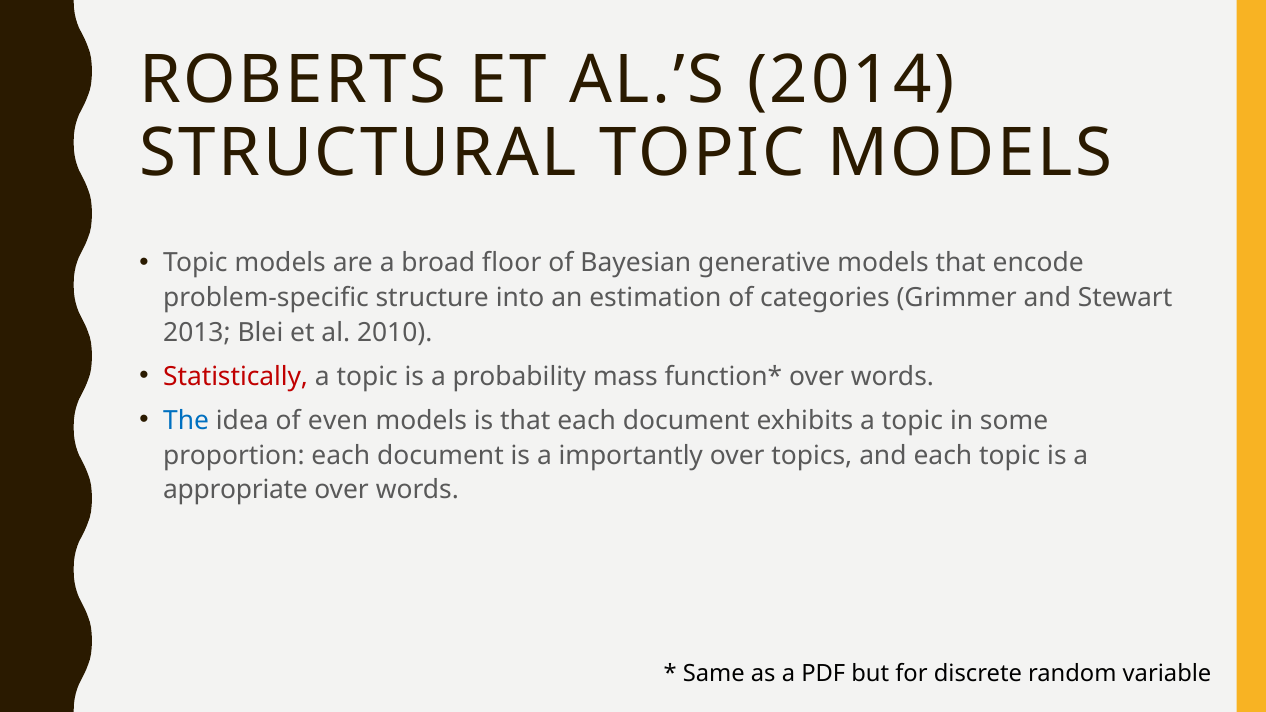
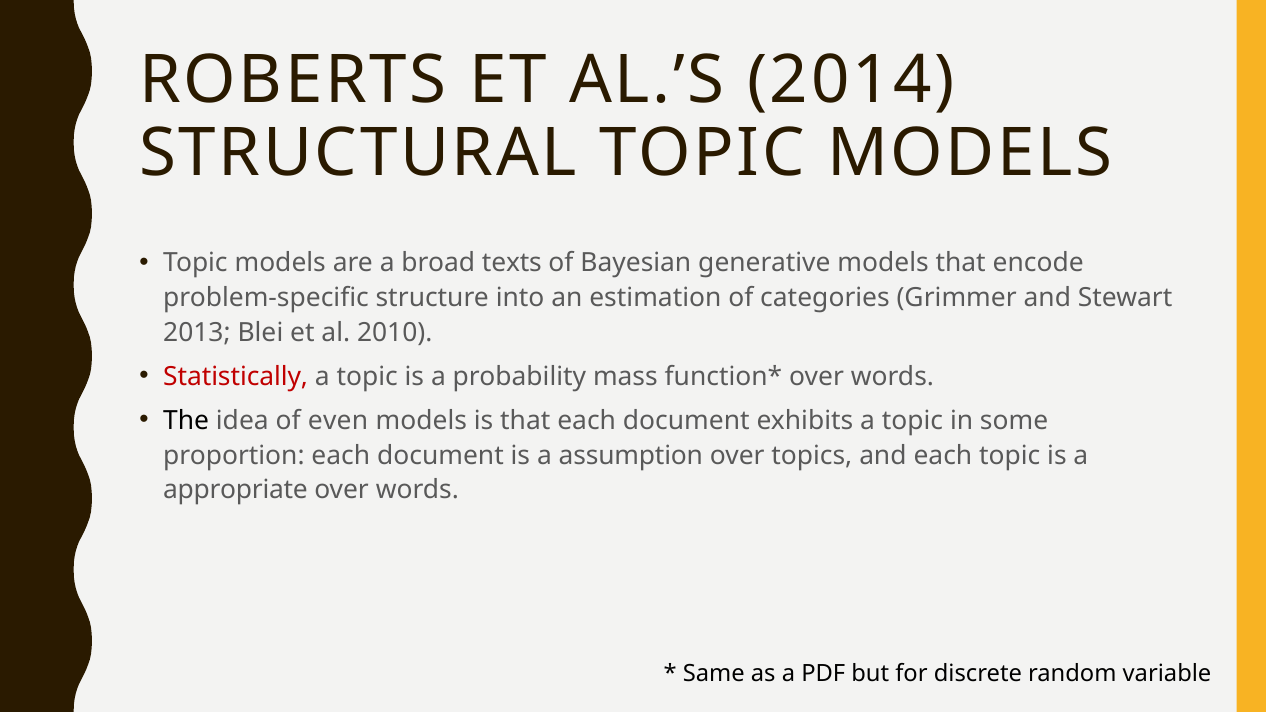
floor: floor -> texts (512, 263)
The colour: blue -> black (186, 421)
importantly: importantly -> assumption (631, 455)
